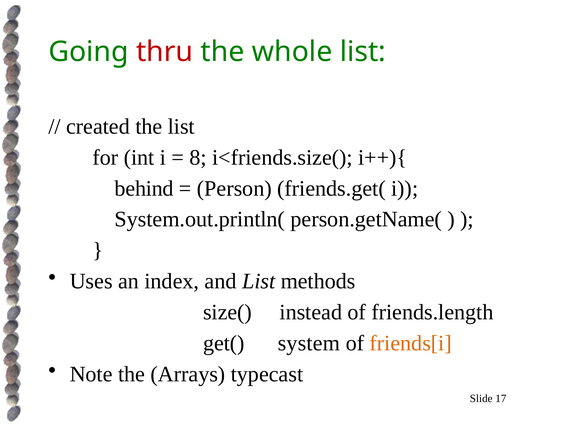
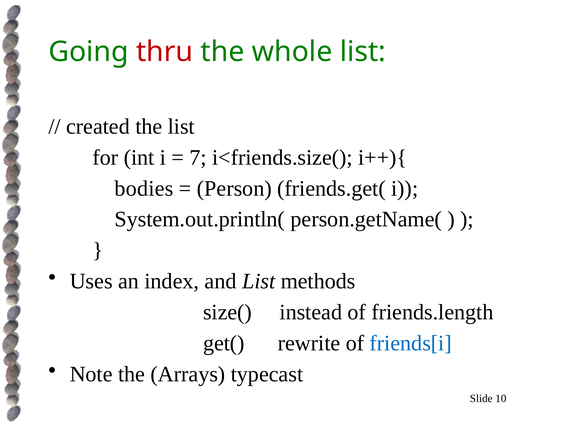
8: 8 -> 7 (198, 158)
behind: behind -> bodies (144, 189)
system: system -> rewrite (309, 344)
friends[i colour: orange -> blue (411, 344)
17: 17 -> 10 (501, 399)
